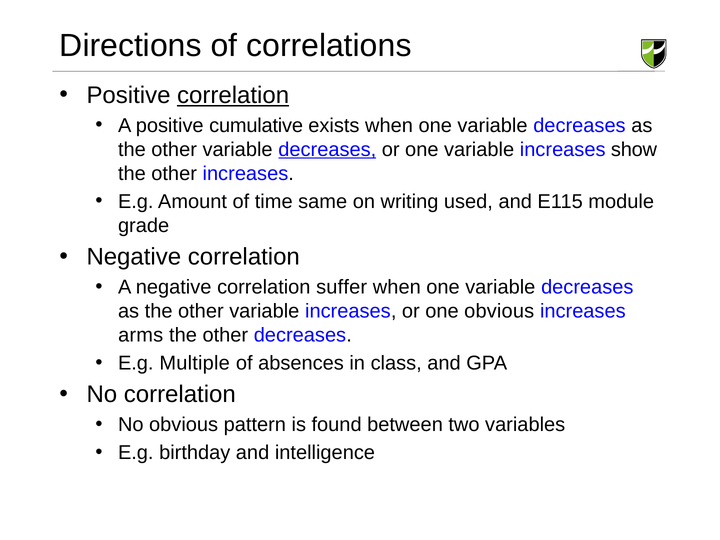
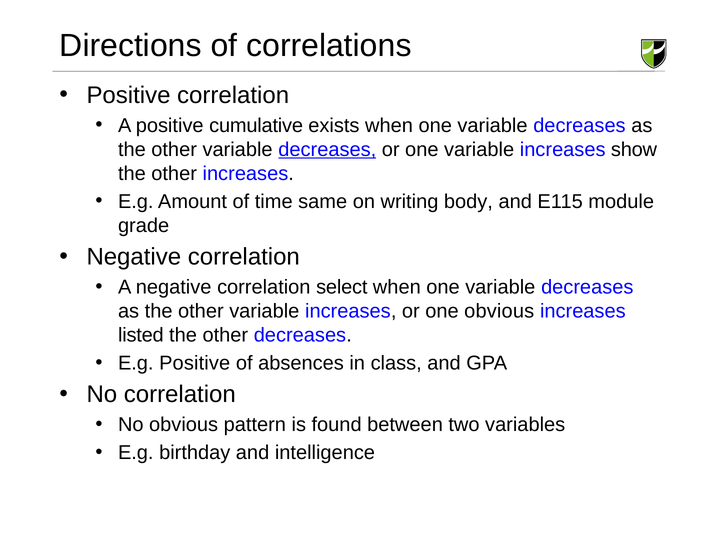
correlation underline: present -> none (233, 95)
used: used -> body (468, 201)
suffer: suffer -> select (342, 287)
arms: arms -> listed (141, 335)
E.g Multiple: Multiple -> Positive (195, 363)
